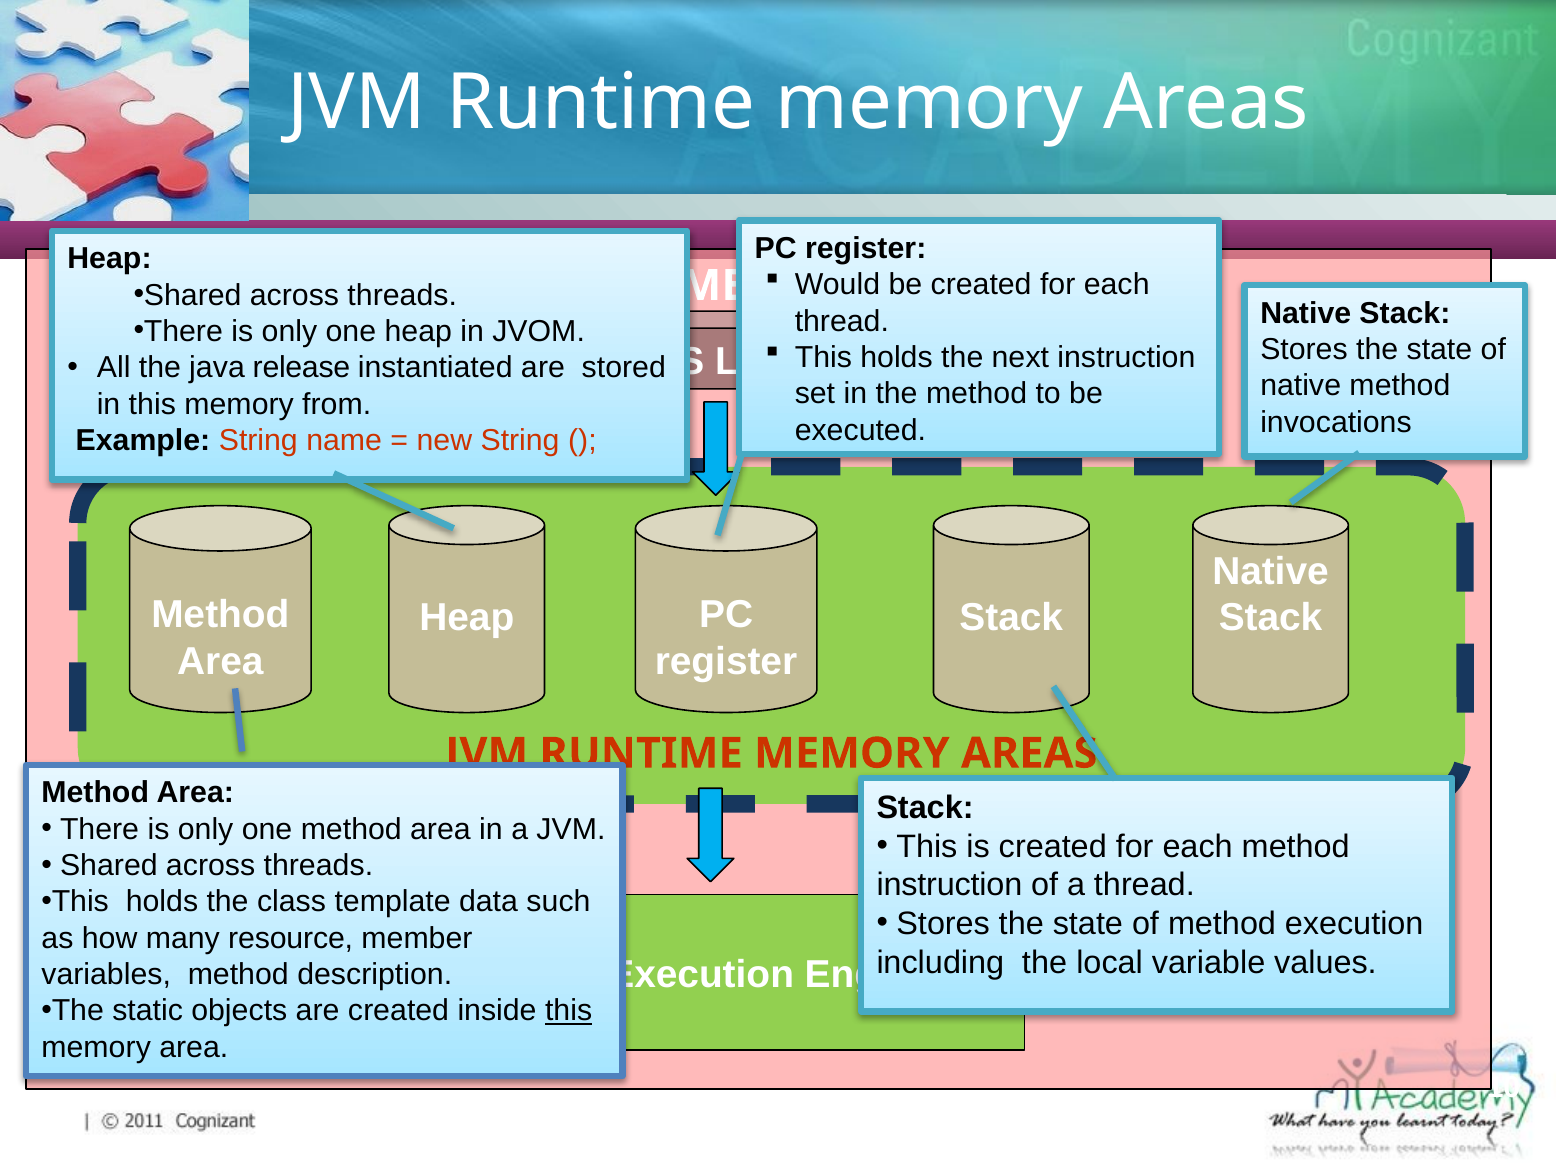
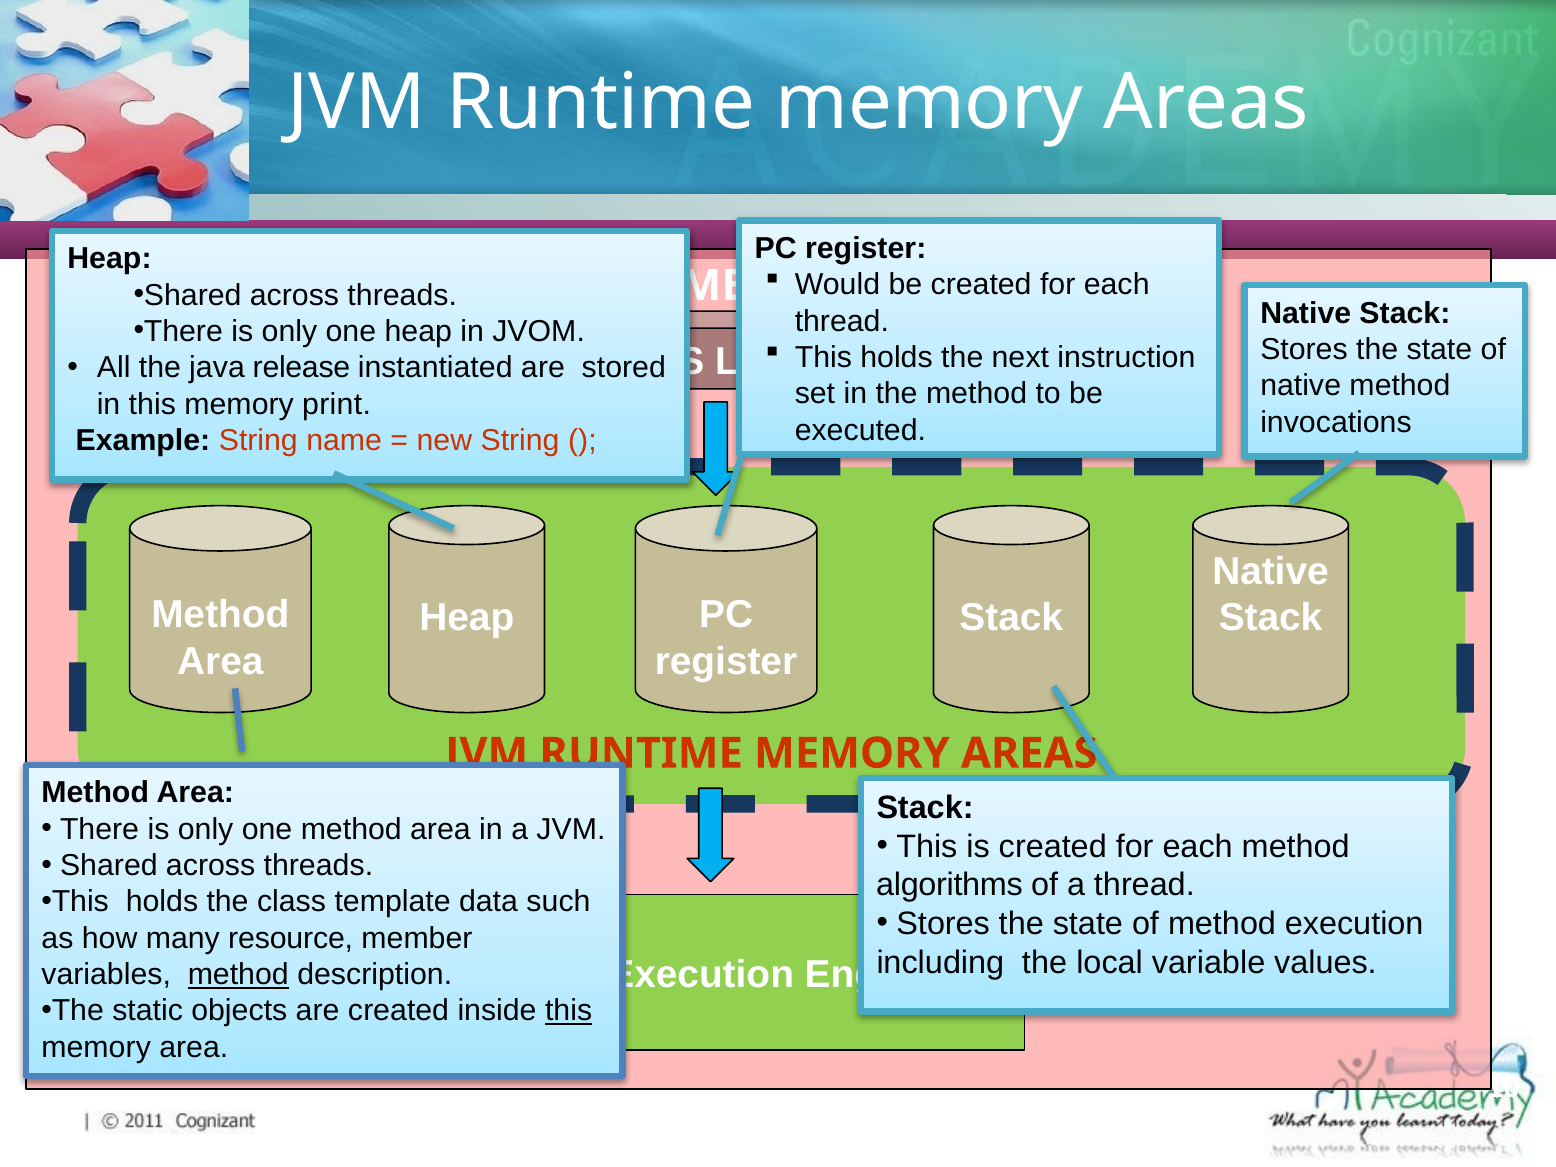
from: from -> print (337, 404)
instruction: instruction -> algorithms (949, 885)
method underline: none -> present (238, 975)
